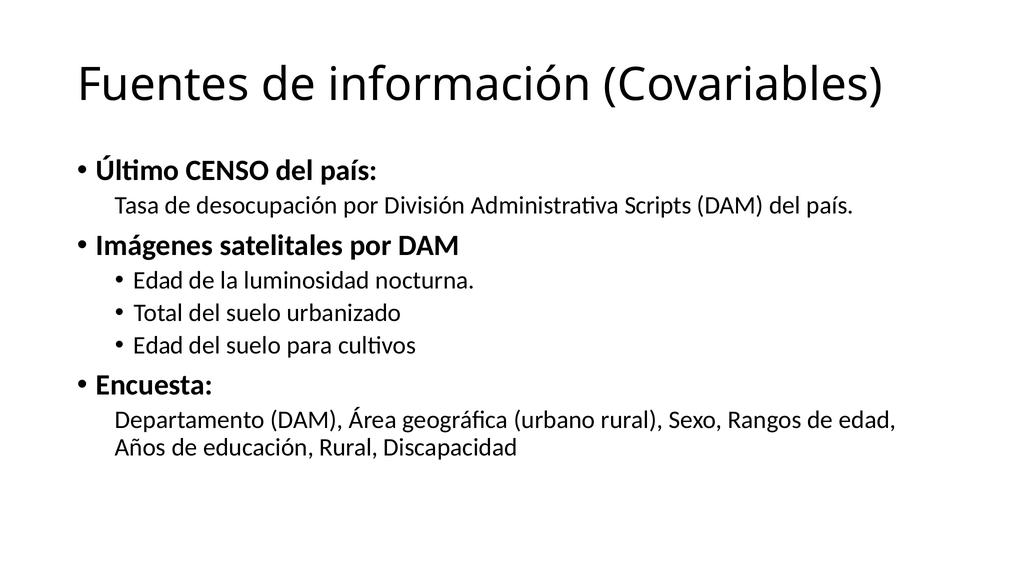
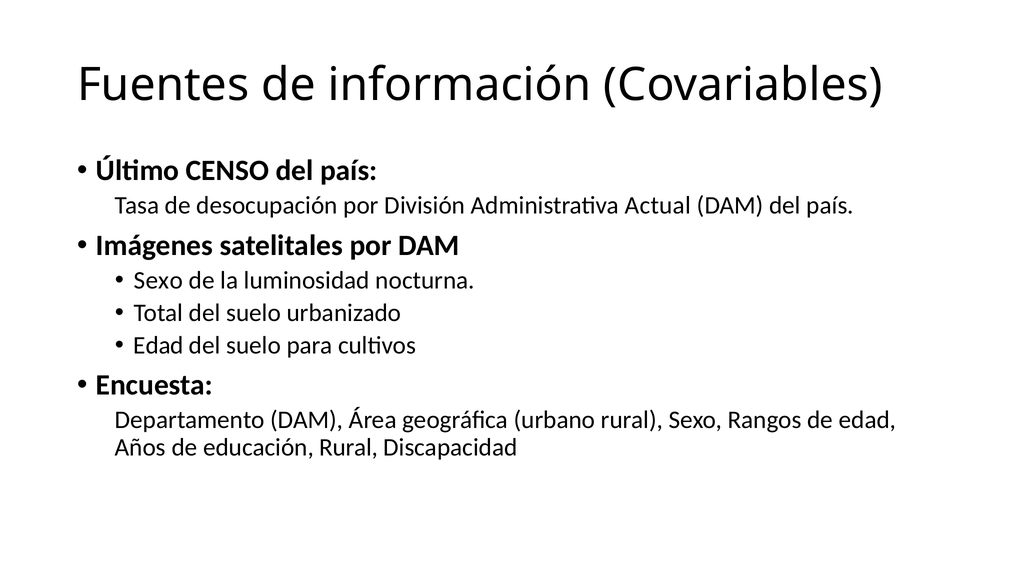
Scripts: Scripts -> Actual (658, 206)
Edad: Edad -> Sexo (158, 280)
